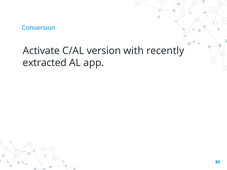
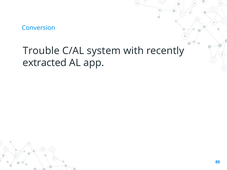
Activate: Activate -> Trouble (41, 51)
version: version -> system (104, 51)
